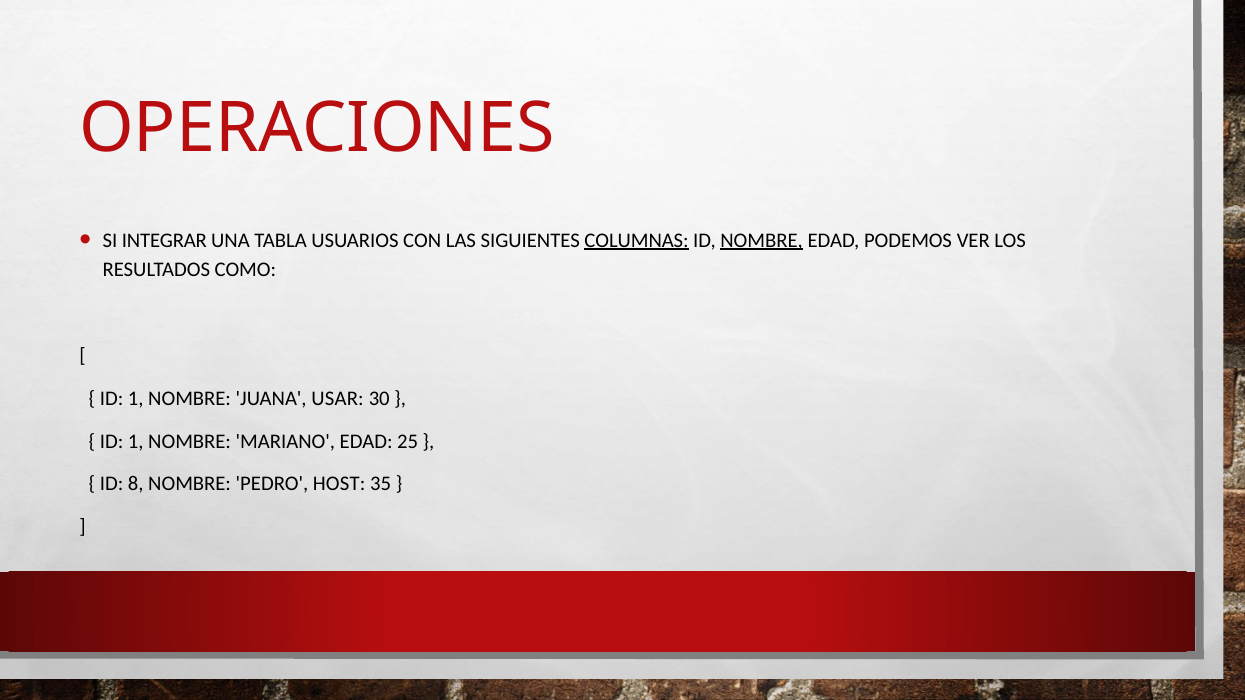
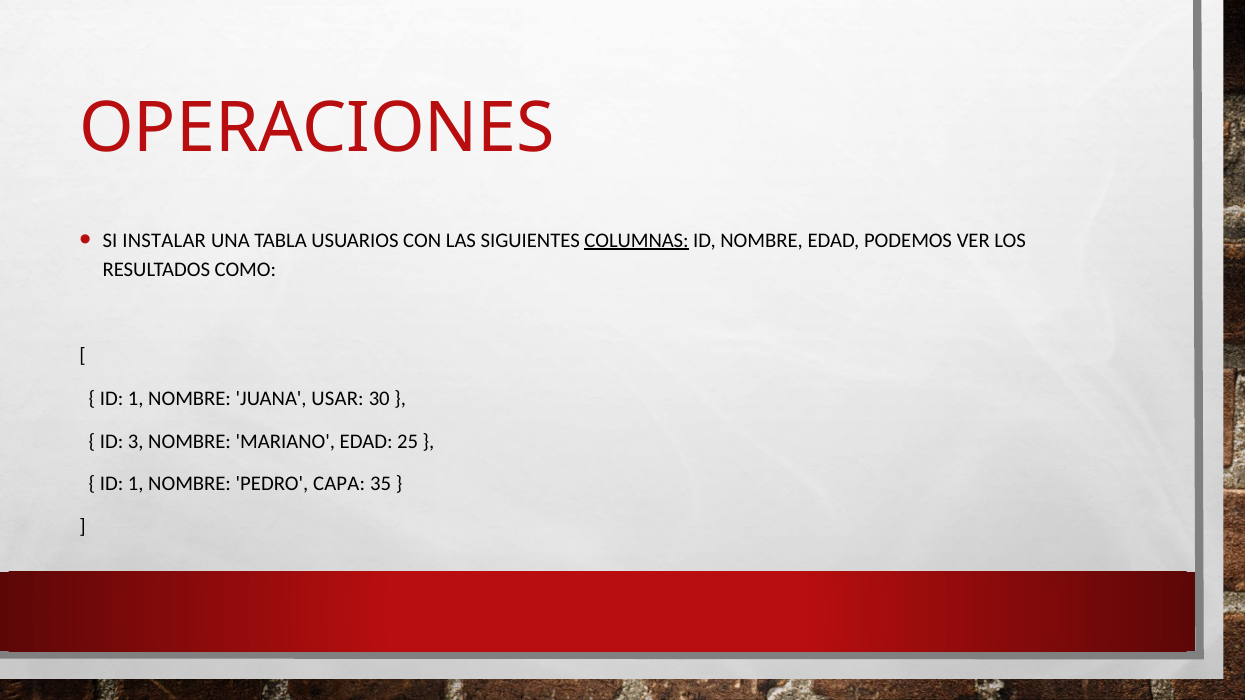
INTEGRAR: INTEGRAR -> INSTALAR (164, 240)
NOMBRE underline: present -> none (762, 240)
1: 1 -> 3 (136, 441)
8: 8 -> 1 (136, 484)
HOST: HOST -> CAPA (339, 484)
